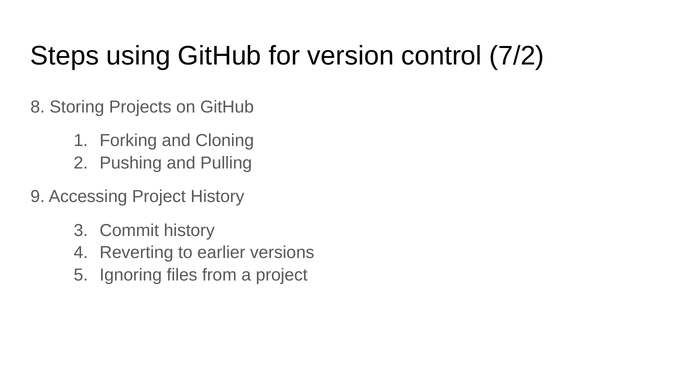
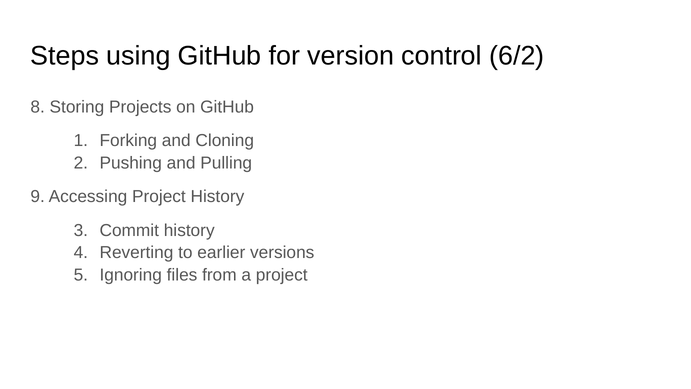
7/2: 7/2 -> 6/2 (517, 56)
